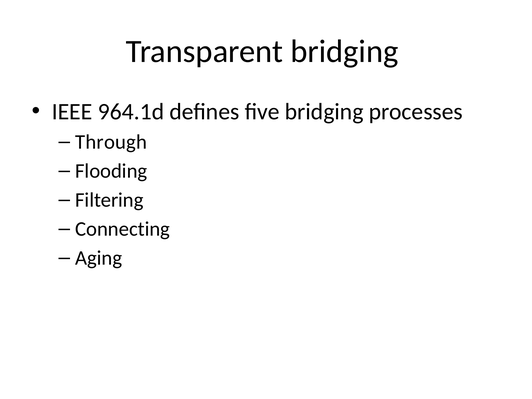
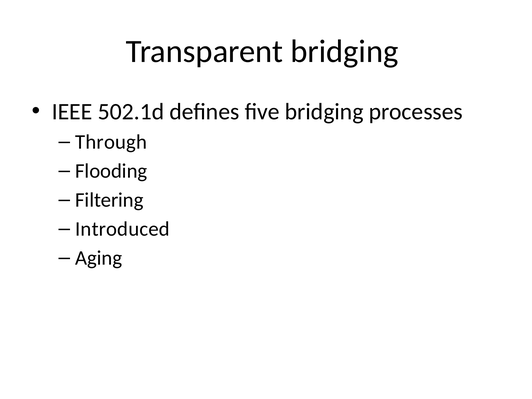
964.1d: 964.1d -> 502.1d (131, 112)
Connecting: Connecting -> Introduced (122, 229)
